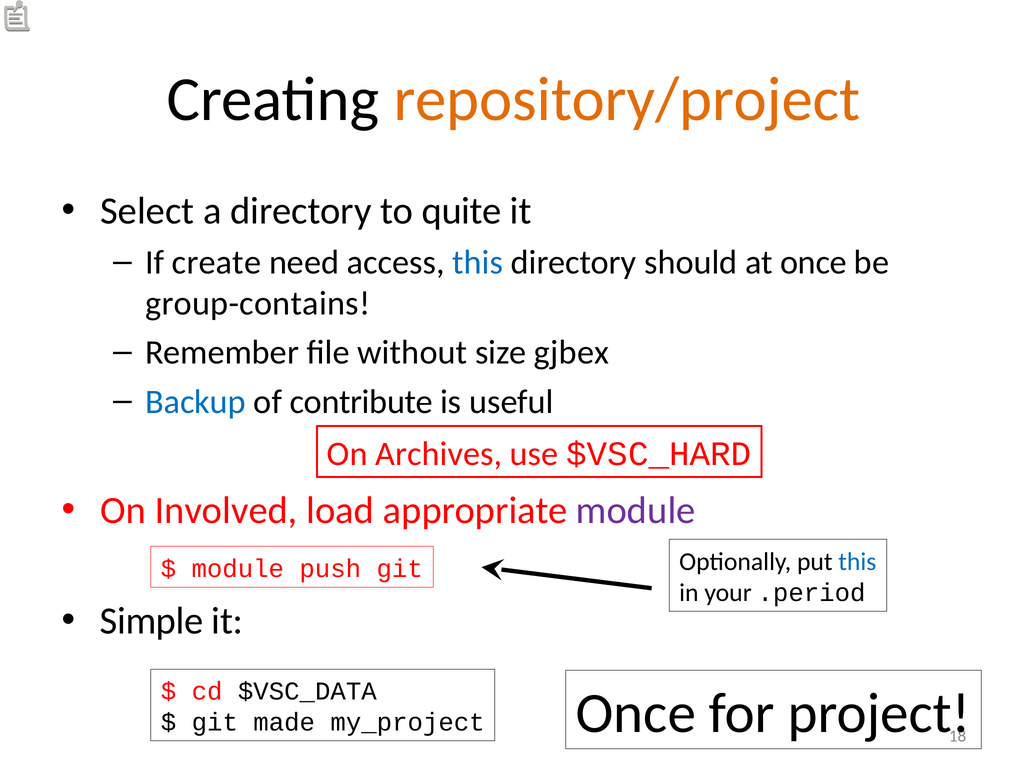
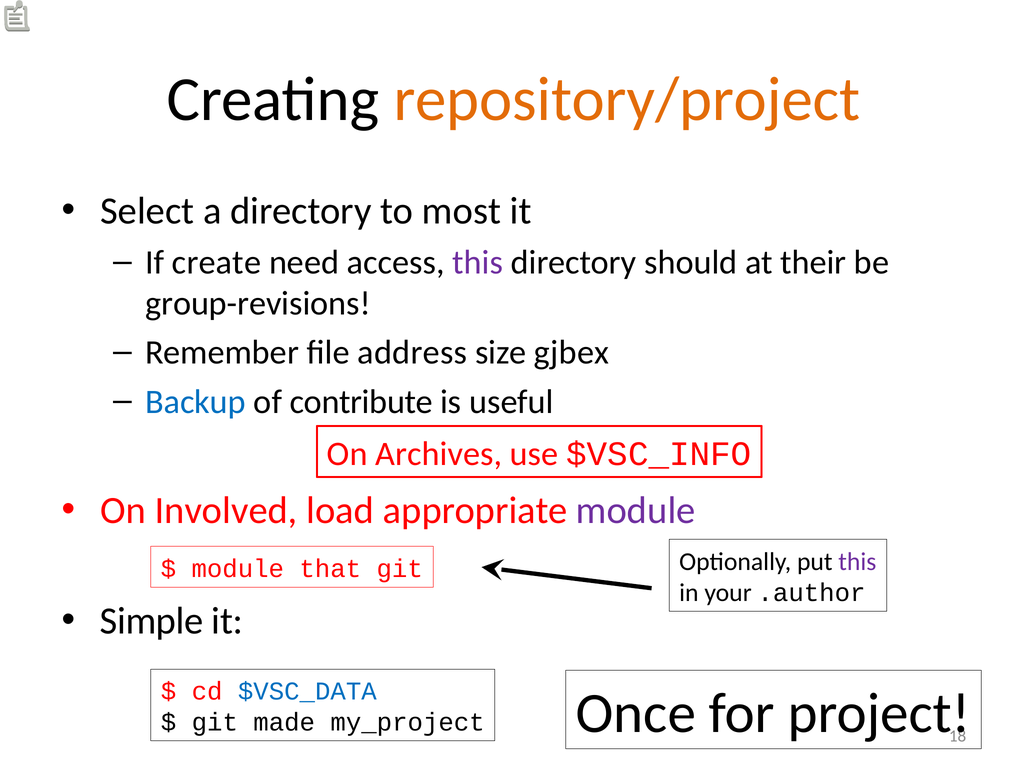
quite: quite -> most (461, 211)
this colour: blue -> purple (478, 262)
at once: once -> their (813, 262)
group-contains: group-contains -> group-revisions (258, 303)
without: without -> address (412, 353)
$VSC_HARD: $VSC_HARD -> $VSC_INFO (659, 454)
push: push -> that (330, 569)
this colour: blue -> purple (857, 562)
.period: .period -> .author (812, 593)
$VSC_DATA colour: black -> blue (307, 691)
